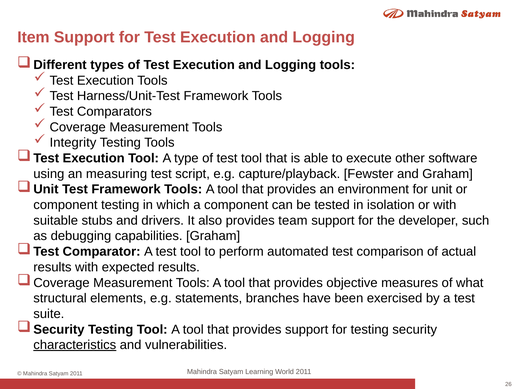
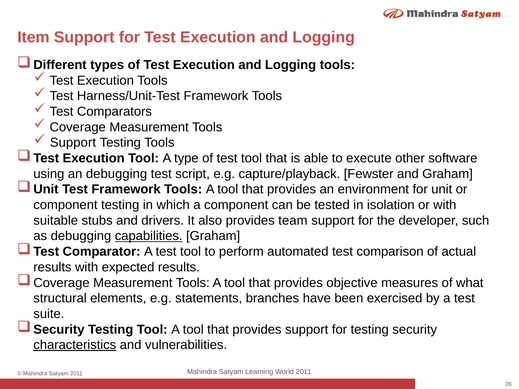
Integrity: Integrity -> Support (73, 143)
an measuring: measuring -> debugging (117, 174)
capabilities underline: none -> present (149, 236)
